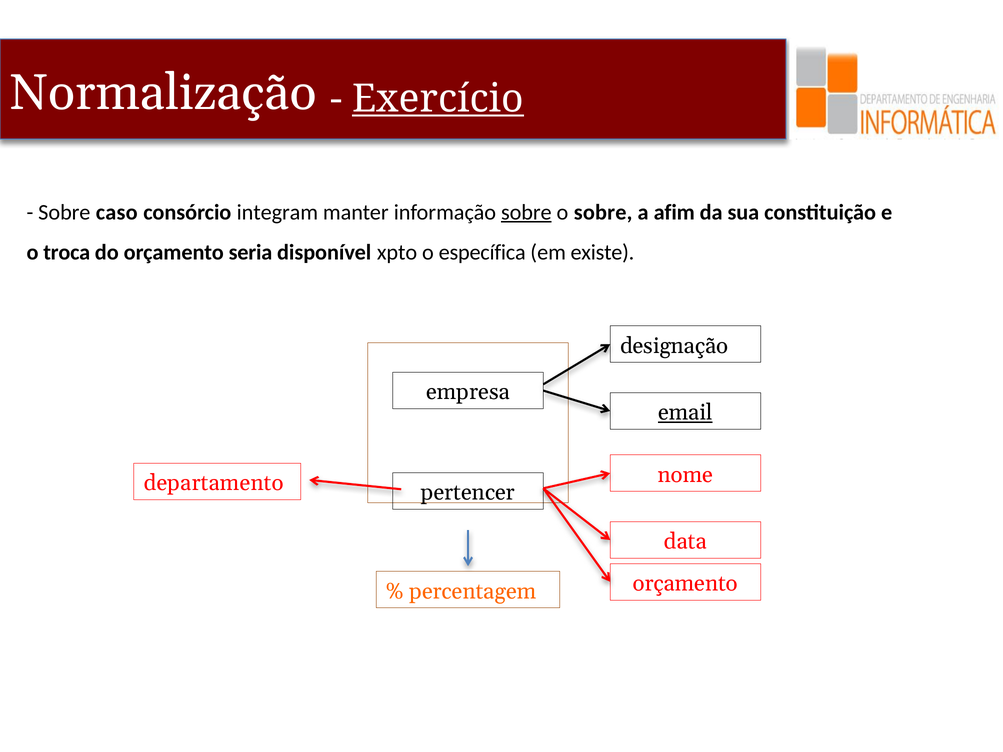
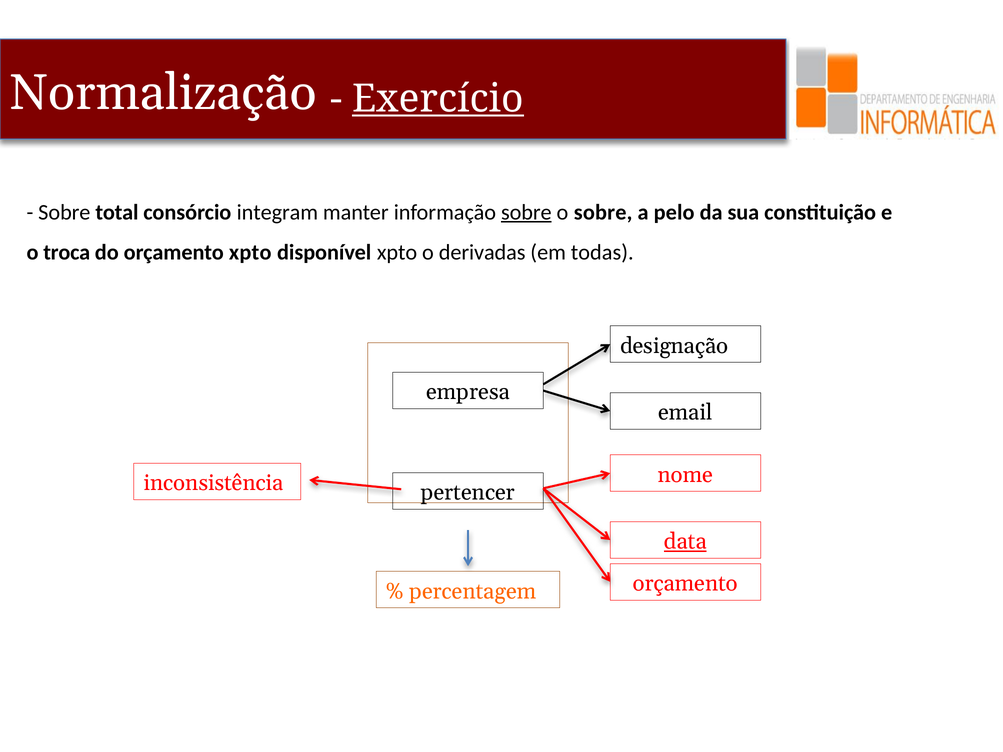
caso: caso -> total (117, 212)
afim: afim -> pelo (674, 212)
orçamento seria: seria -> xpto (250, 252)
específica: específica -> derivadas (482, 252)
existe: existe -> todas (602, 252)
email underline: present -> none (685, 413)
departamento: departamento -> inconsistência (214, 483)
data underline: none -> present (685, 542)
